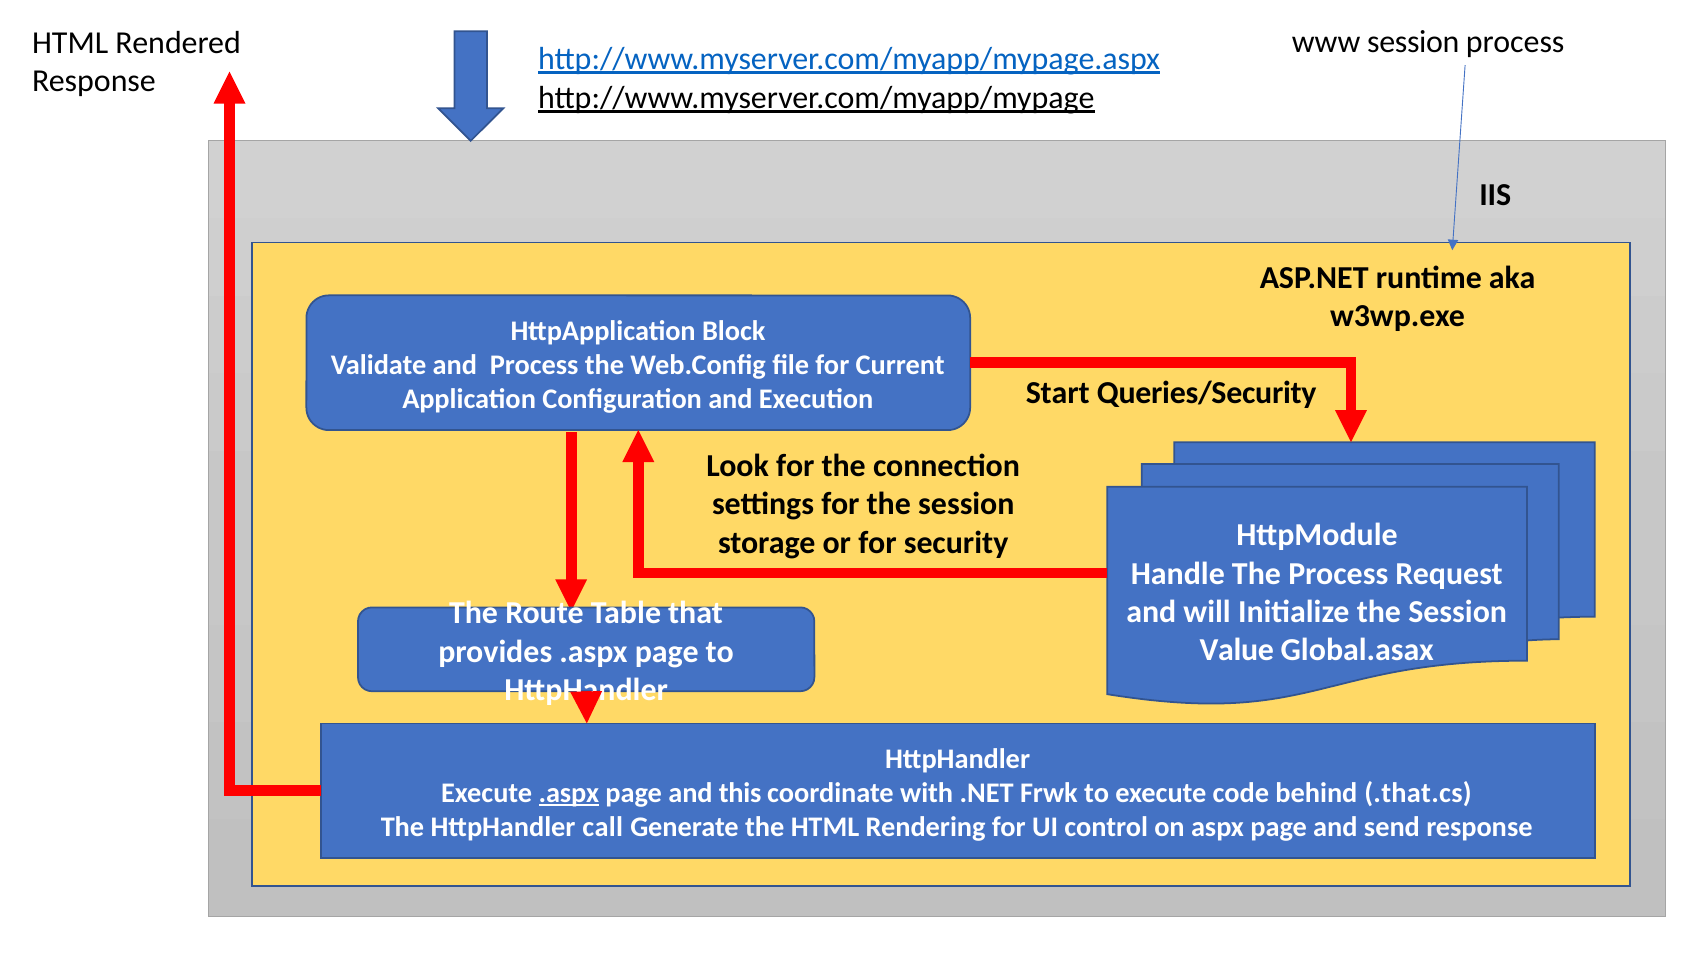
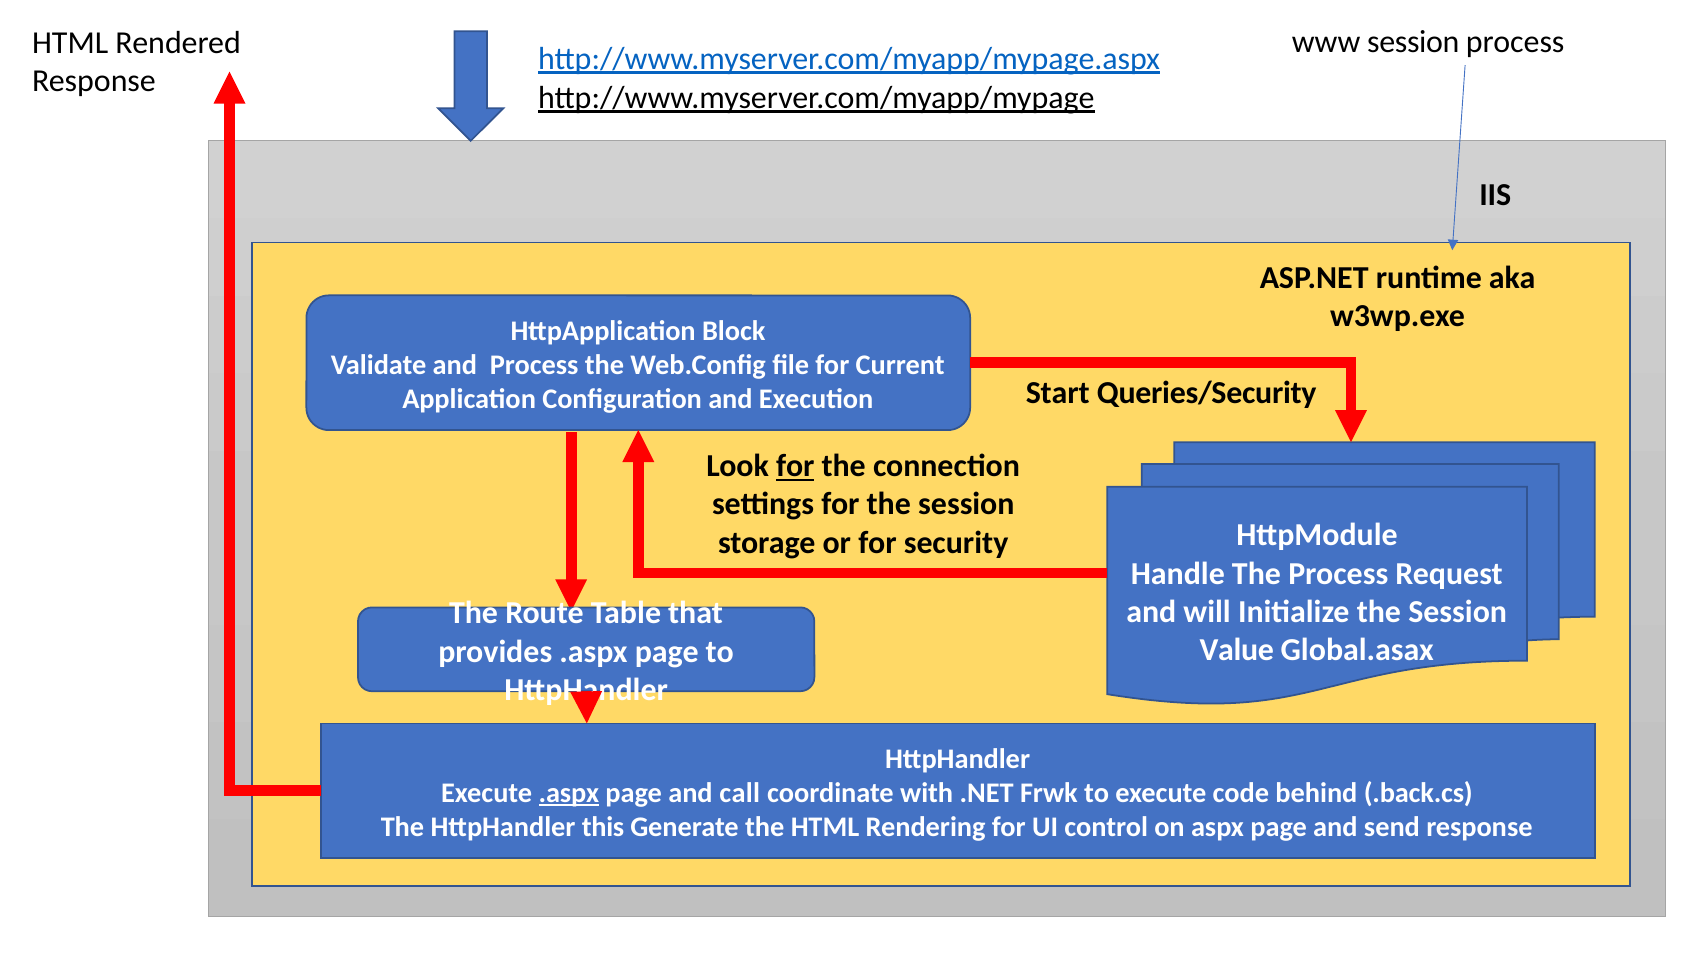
for underline: none -> present (795, 466)
this: this -> call (740, 793)
.that.cs: .that.cs -> .back.cs (1418, 793)
call: call -> this (603, 827)
